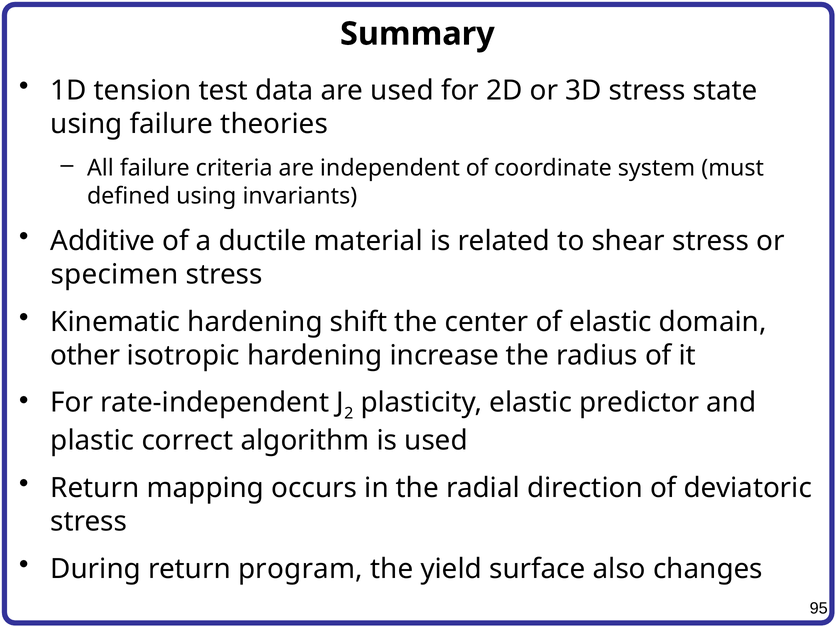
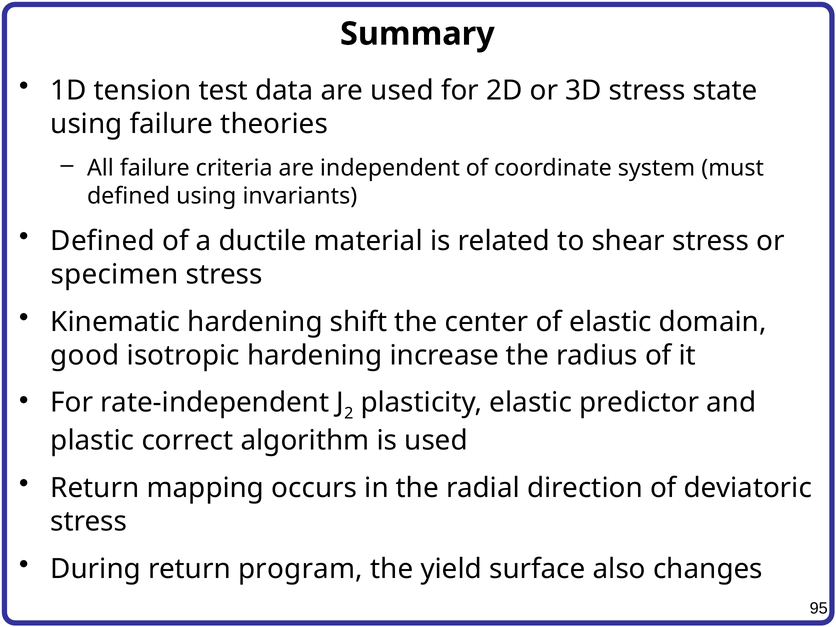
Additive: Additive -> Defined (103, 241)
other: other -> good (85, 355)
